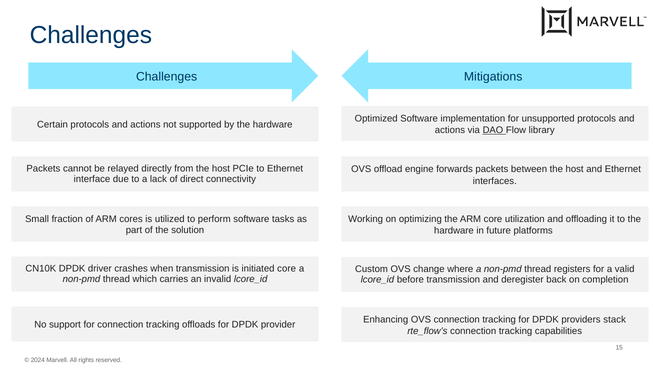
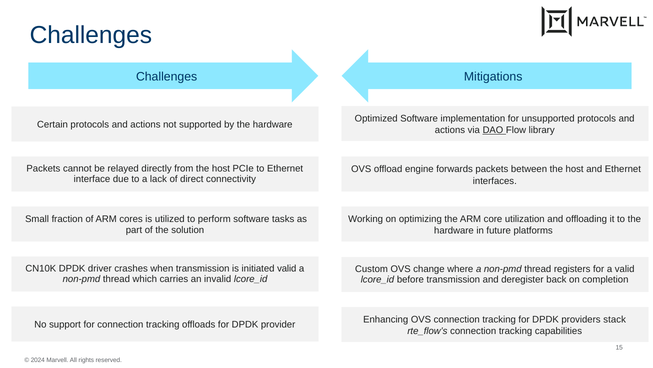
initiated core: core -> valid (287, 268)
